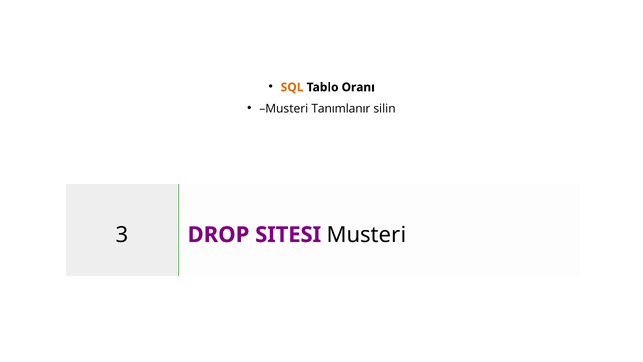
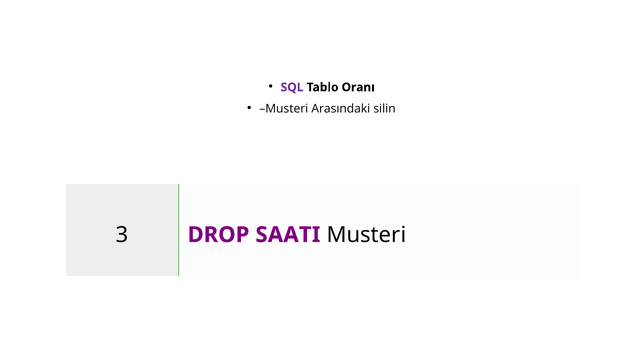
SQL colour: orange -> purple (292, 87)
Tanımlanır: Tanımlanır -> Arasındaki (341, 109)
SITESI: SITESI -> SAATI (288, 235)
